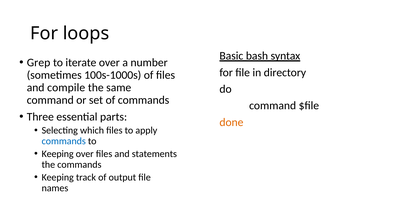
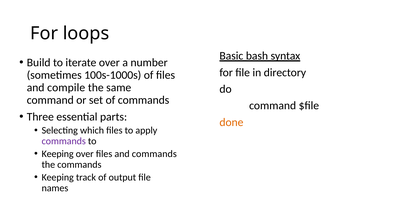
Grep: Grep -> Build (39, 63)
commands colour: blue -> purple (64, 141)
and statements: statements -> commands (154, 154)
